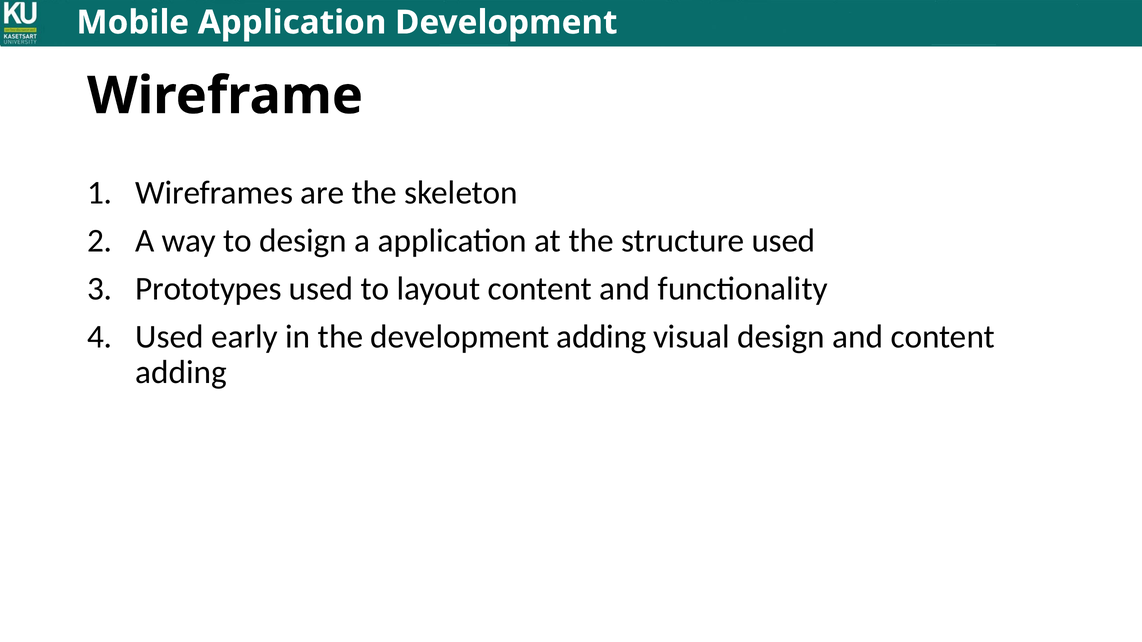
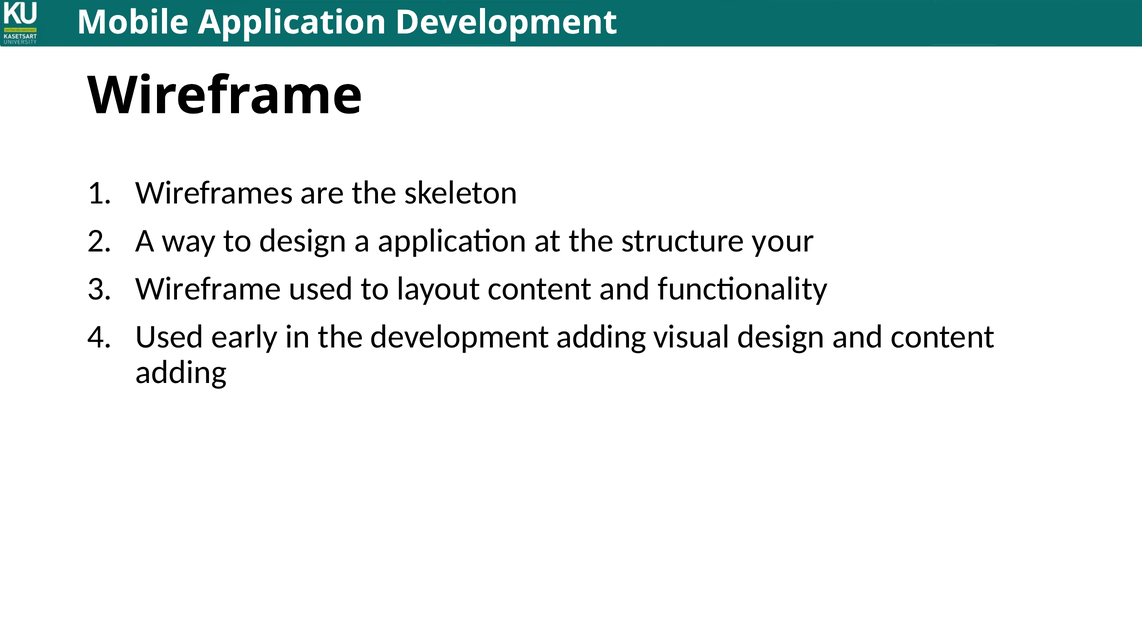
structure used: used -> your (783, 241)
Prototypes: Prototypes -> Wireframe (208, 289)
